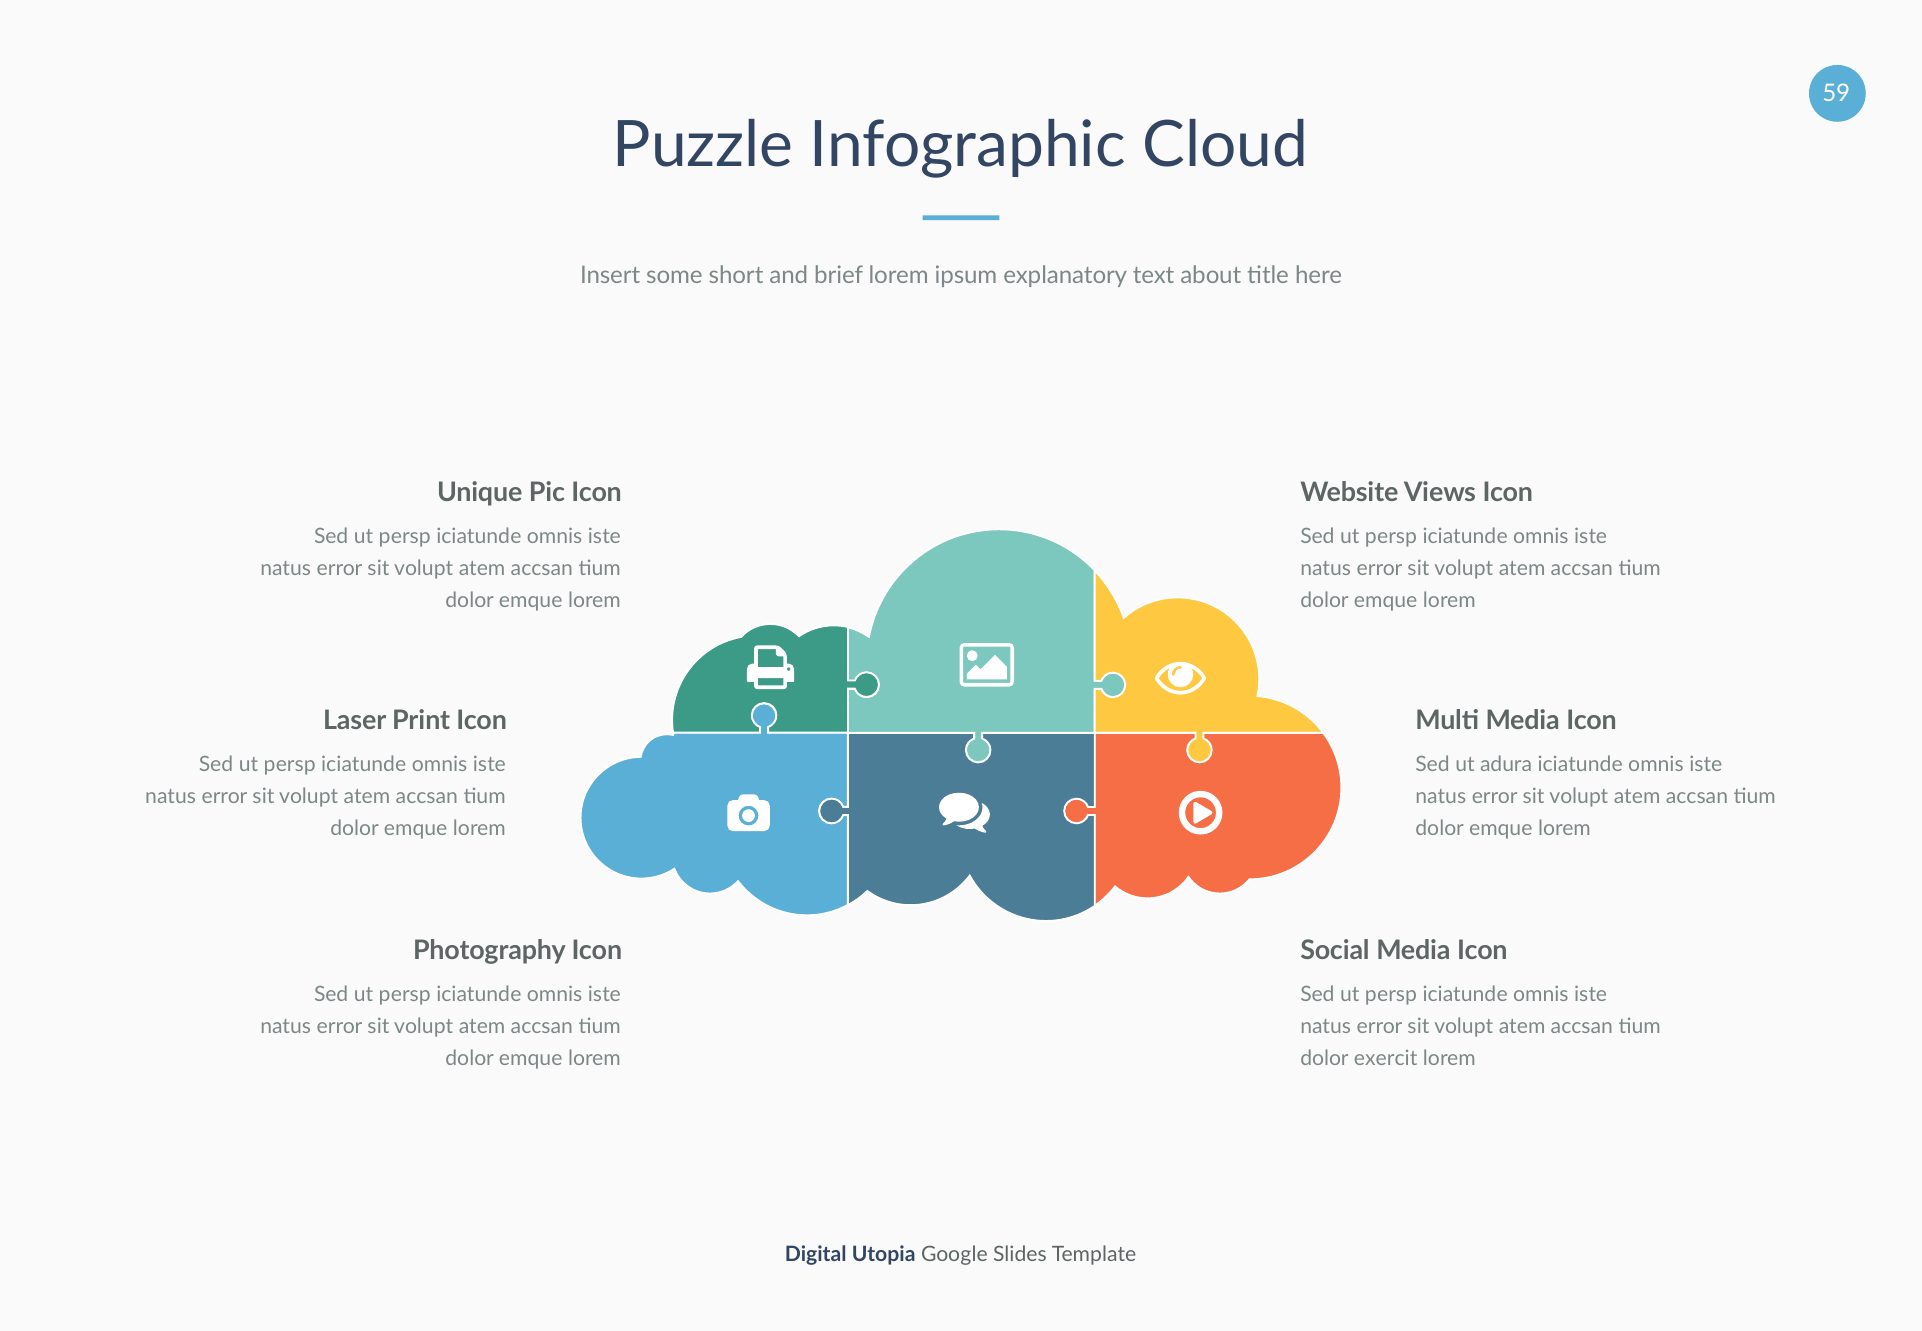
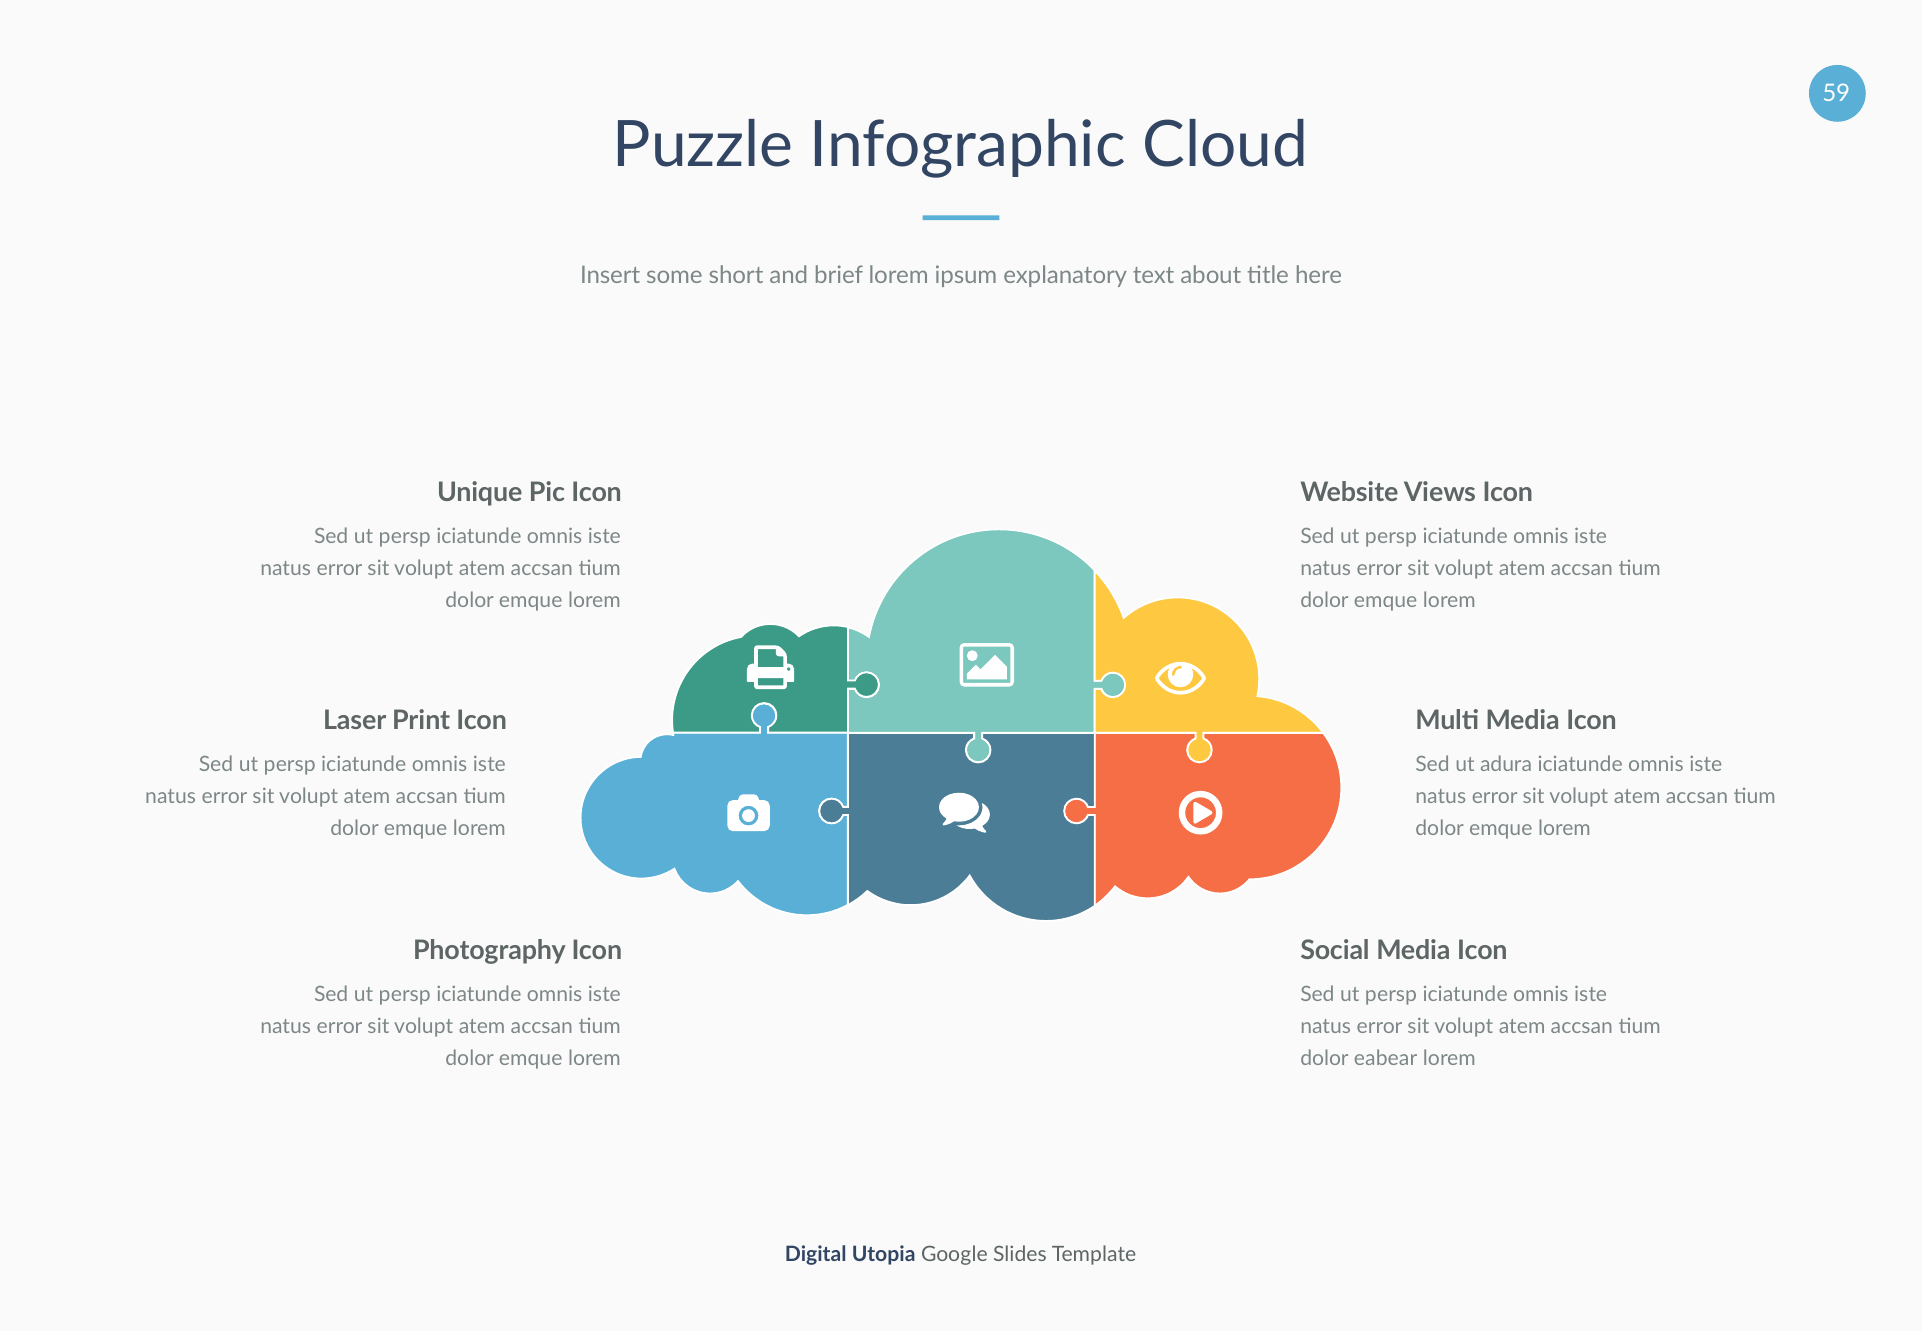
exercit: exercit -> eabear (1386, 1058)
